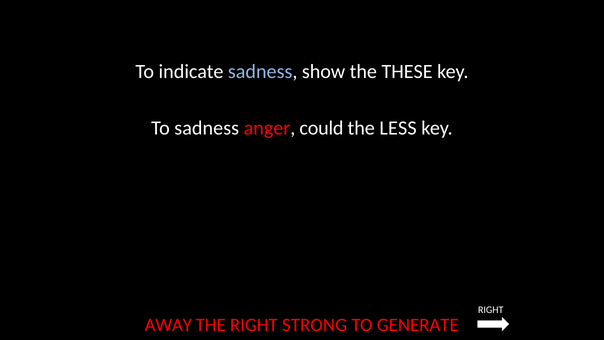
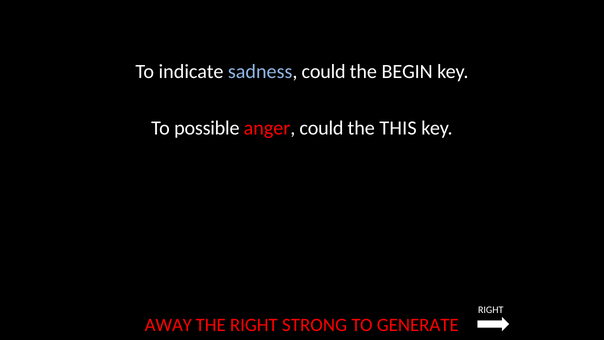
sadness show: show -> could (324, 72)
THESE: THESE -> BEGIN (407, 72)
To sadness: sadness -> possible (207, 128)
LESS: LESS -> THIS (398, 128)
